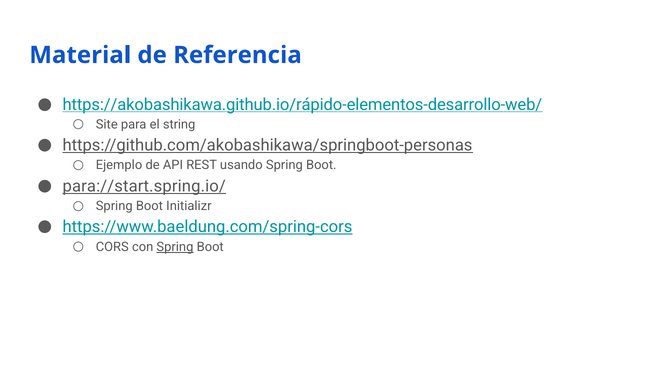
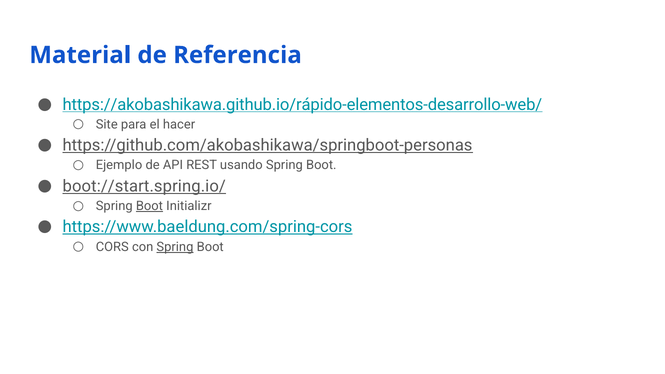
string: string -> hacer (179, 124)
para://start.spring.io/: para://start.spring.io/ -> boot://start.spring.io/ (144, 186)
Boot underline: none -> present (149, 206)
